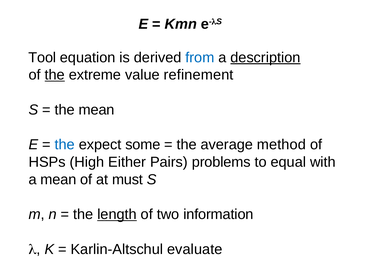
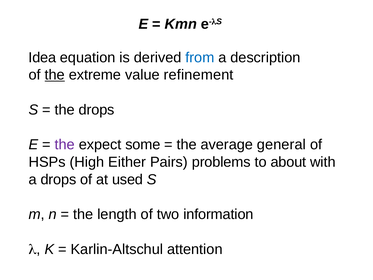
Tool: Tool -> Idea (42, 57)
description underline: present -> none (265, 57)
the mean: mean -> drops (97, 110)
the colour: blue -> purple (65, 145)
method: method -> general (281, 145)
equal: equal -> about (288, 162)
a mean: mean -> drops (58, 179)
must: must -> used (128, 179)
length underline: present -> none (117, 214)
evaluate: evaluate -> attention (195, 249)
